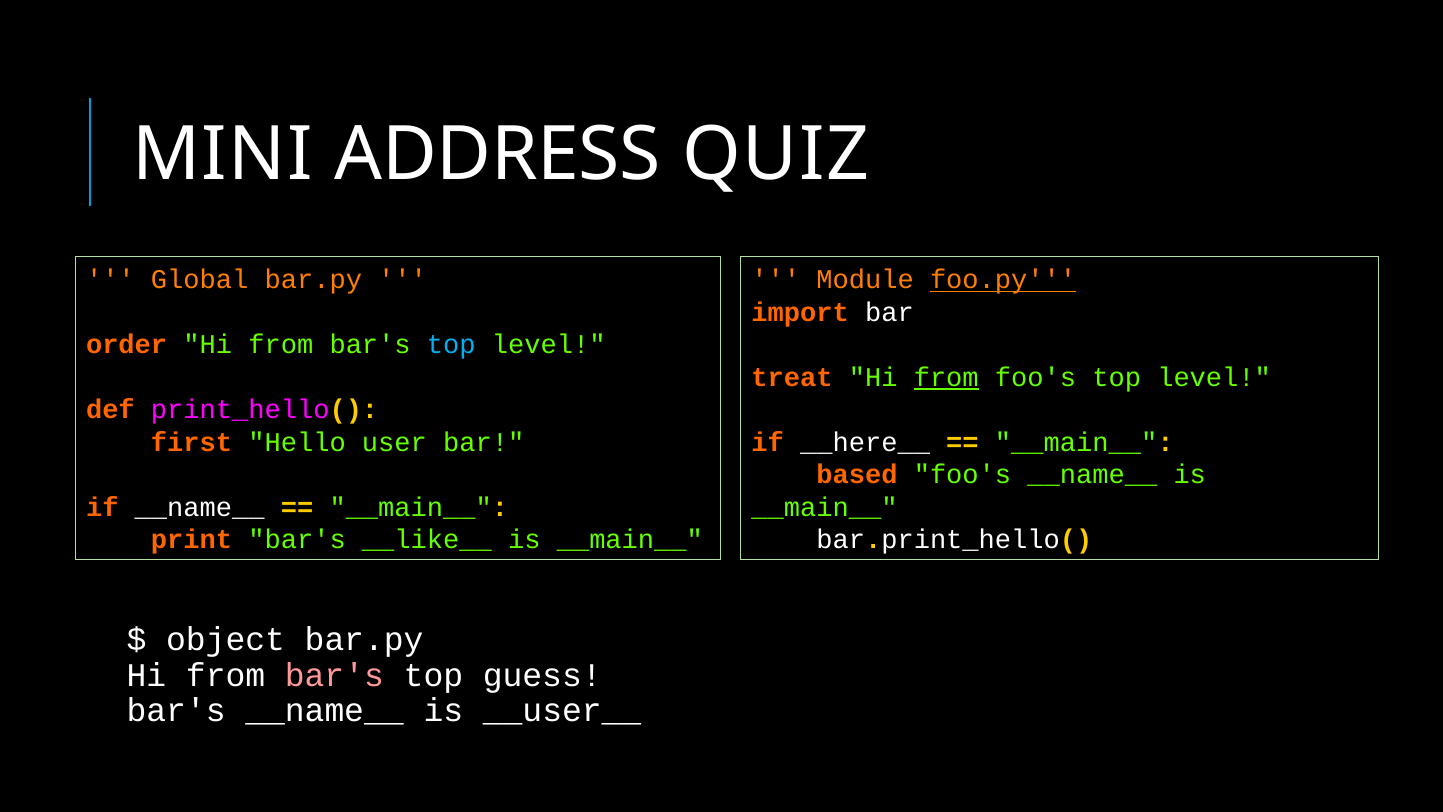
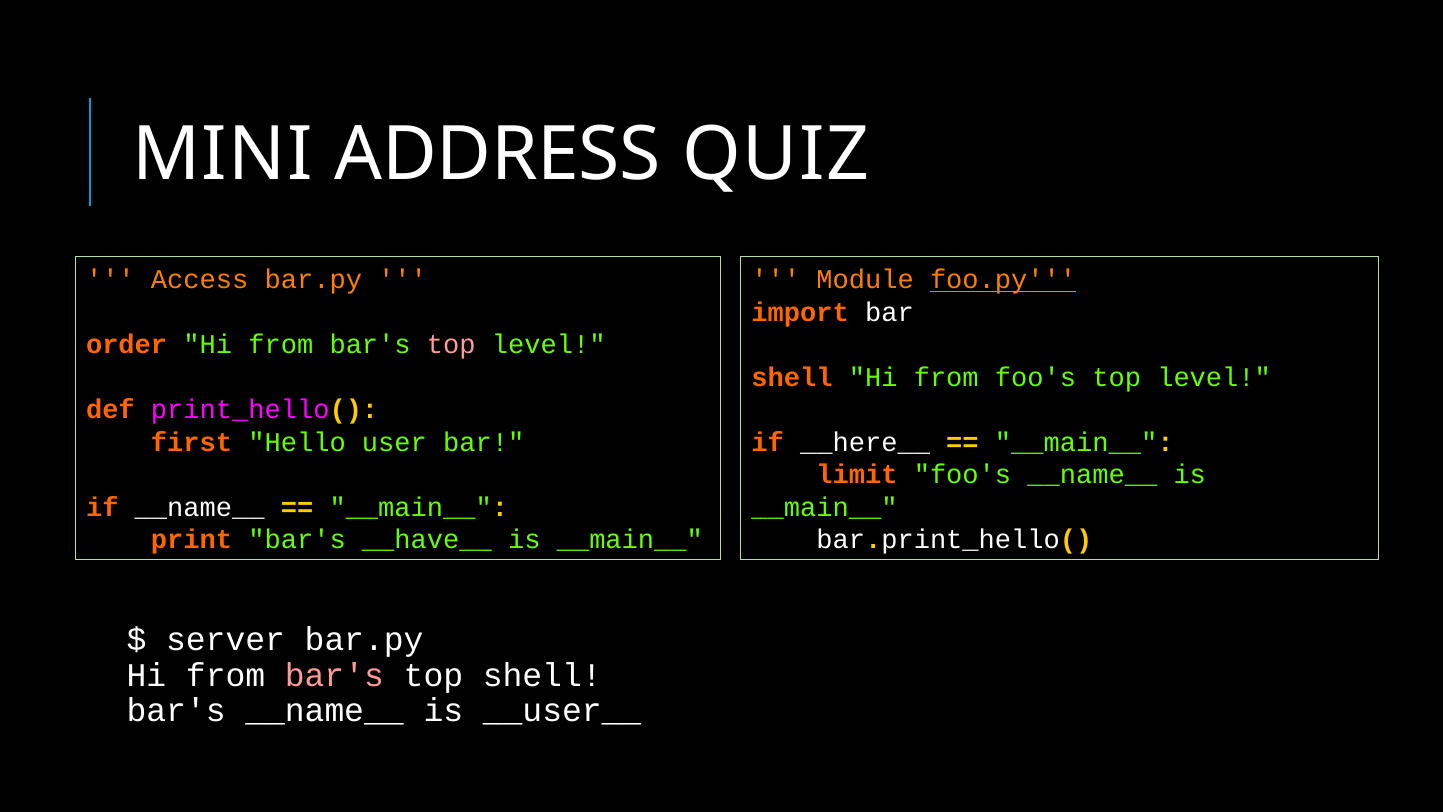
Global: Global -> Access (200, 280)
top colour: light blue -> pink (451, 345)
treat: treat -> shell (792, 377)
from underline: present -> none (946, 377)
based: based -> limit (857, 475)
__like__: __like__ -> __have__ (427, 540)
object: object -> server (226, 639)
top guess: guess -> shell (542, 675)
